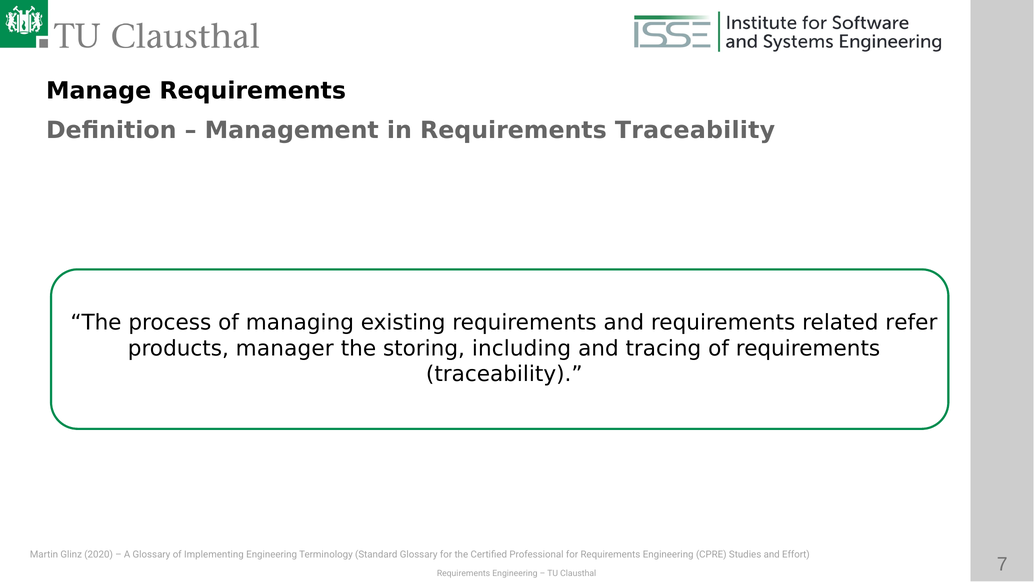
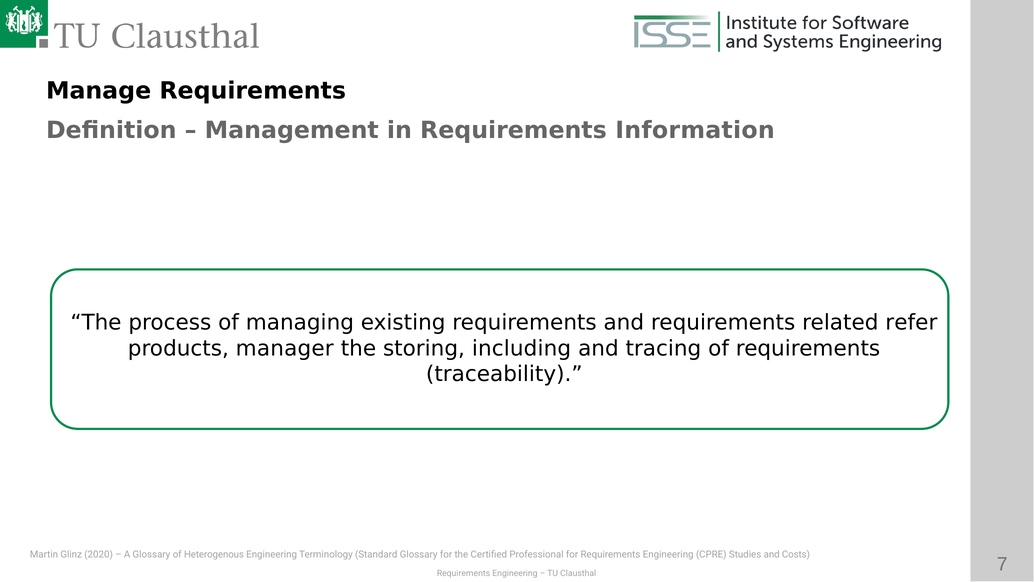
in Requirements Traceability: Traceability -> Information (695, 130)
Implementing: Implementing -> Heterogenous (214, 554)
Effort: Effort -> Costs (796, 554)
